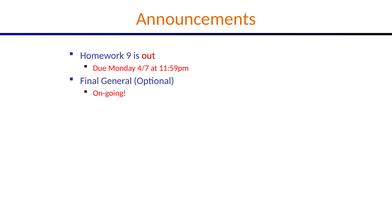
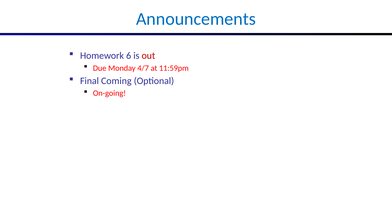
Announcements colour: orange -> blue (196, 19)
9: 9 -> 6 (129, 56)
General: General -> Coming (116, 81)
